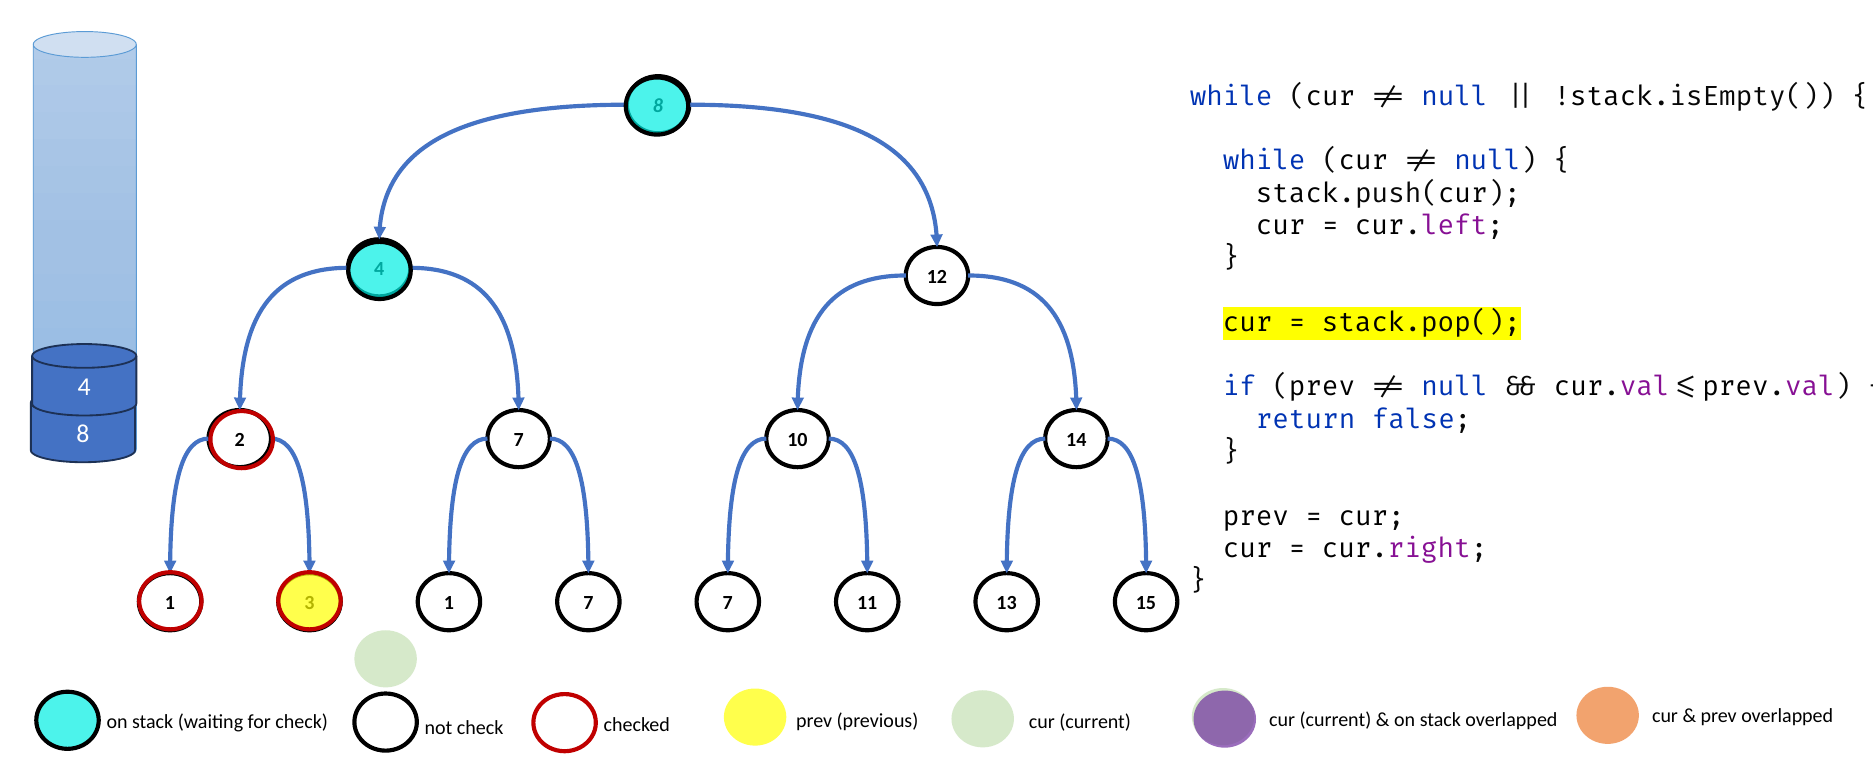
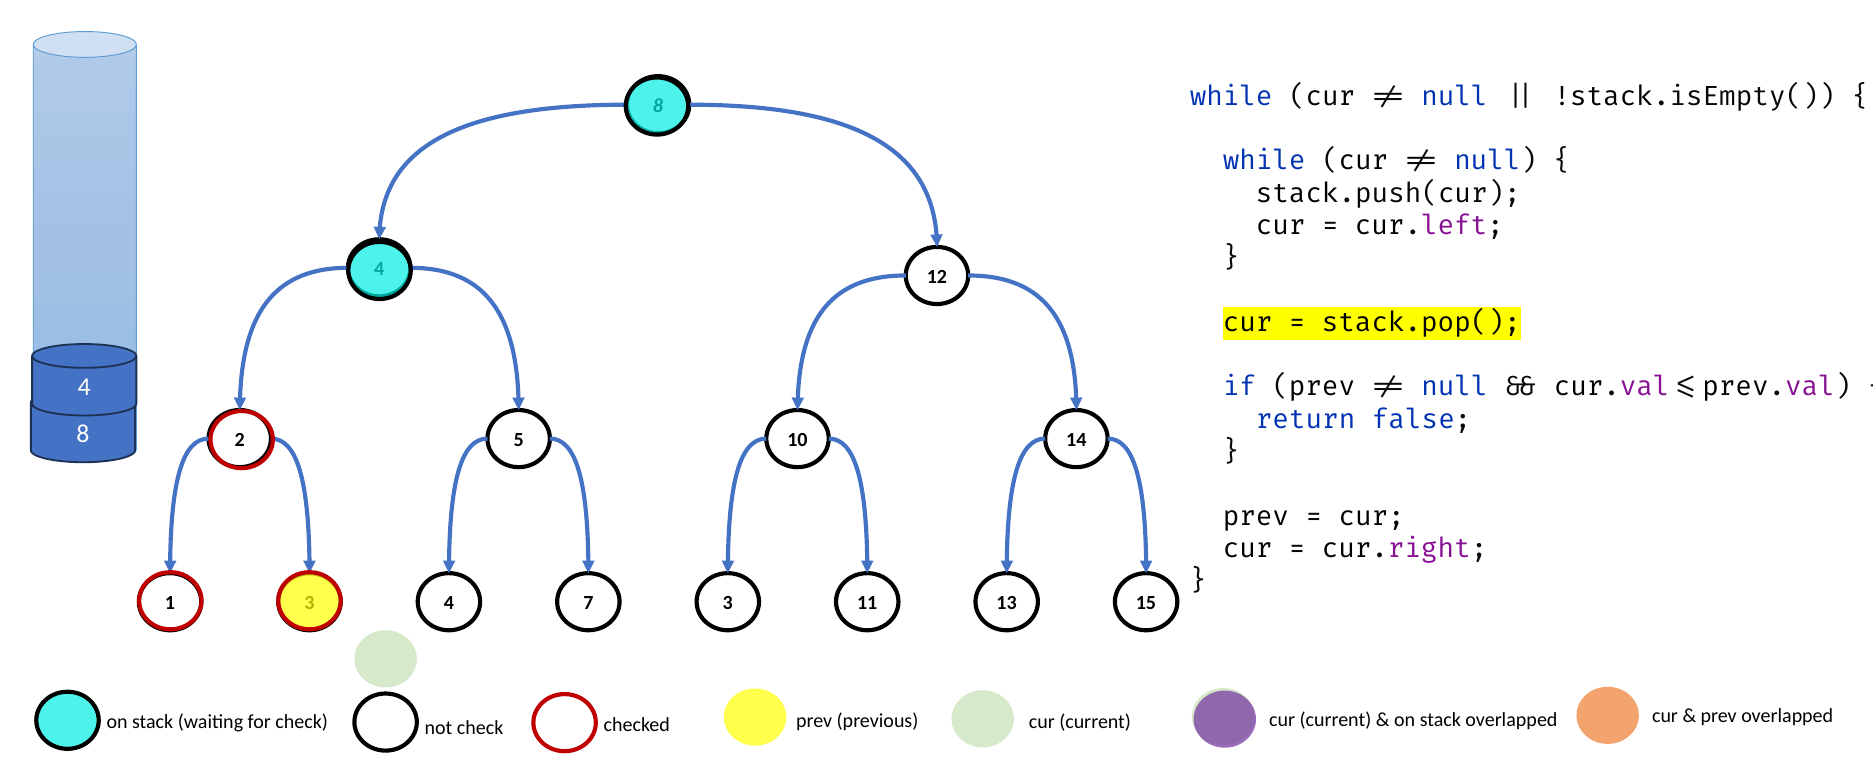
2 7: 7 -> 5 (519, 440)
1: 1 -> 4 (449, 603)
7 7: 7 -> 3 (728, 603)
